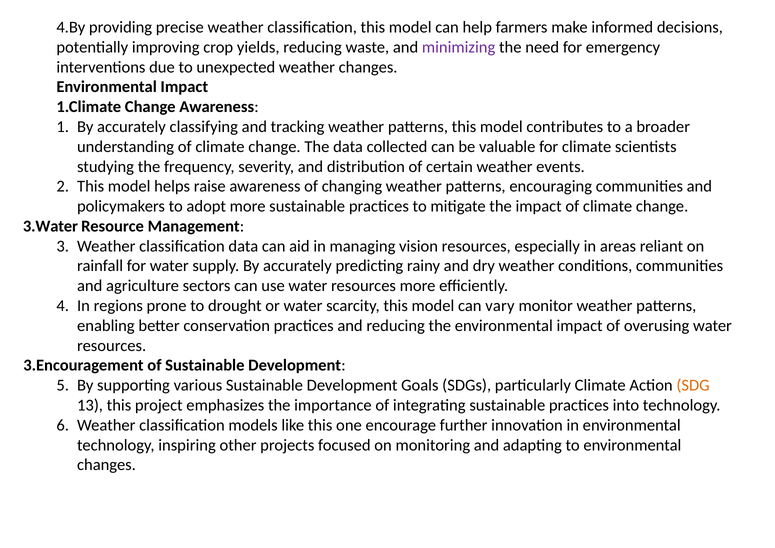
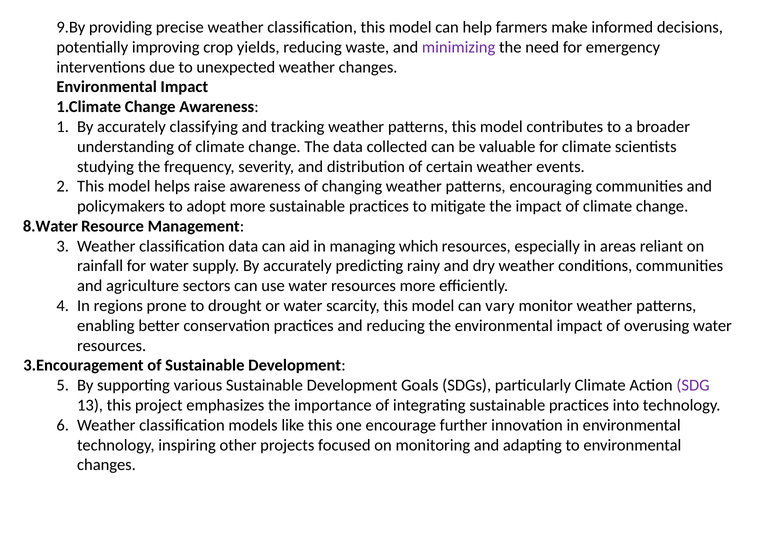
4.By: 4.By -> 9.By (71, 27)
3.Water: 3.Water -> 8.Water (50, 226)
vision: vision -> which (419, 246)
SDG colour: orange -> purple (693, 385)
